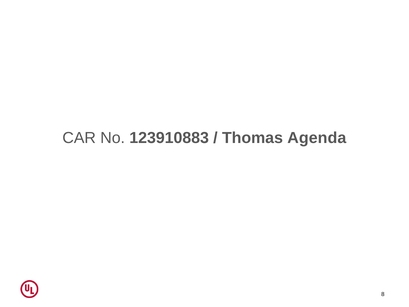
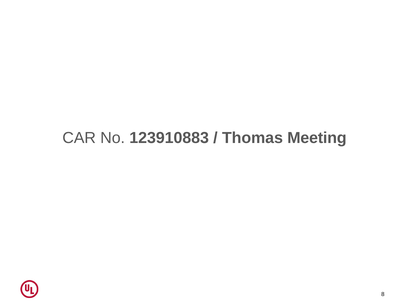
Agenda: Agenda -> Meeting (317, 138)
